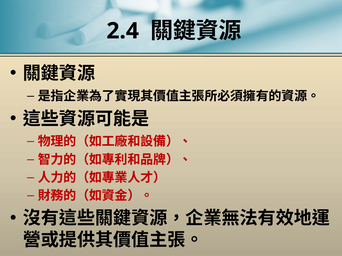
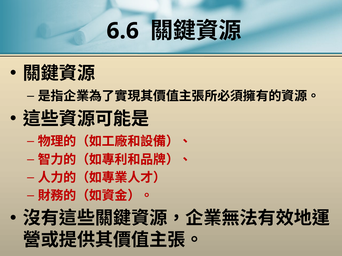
2.4: 2.4 -> 6.6 (123, 31)
